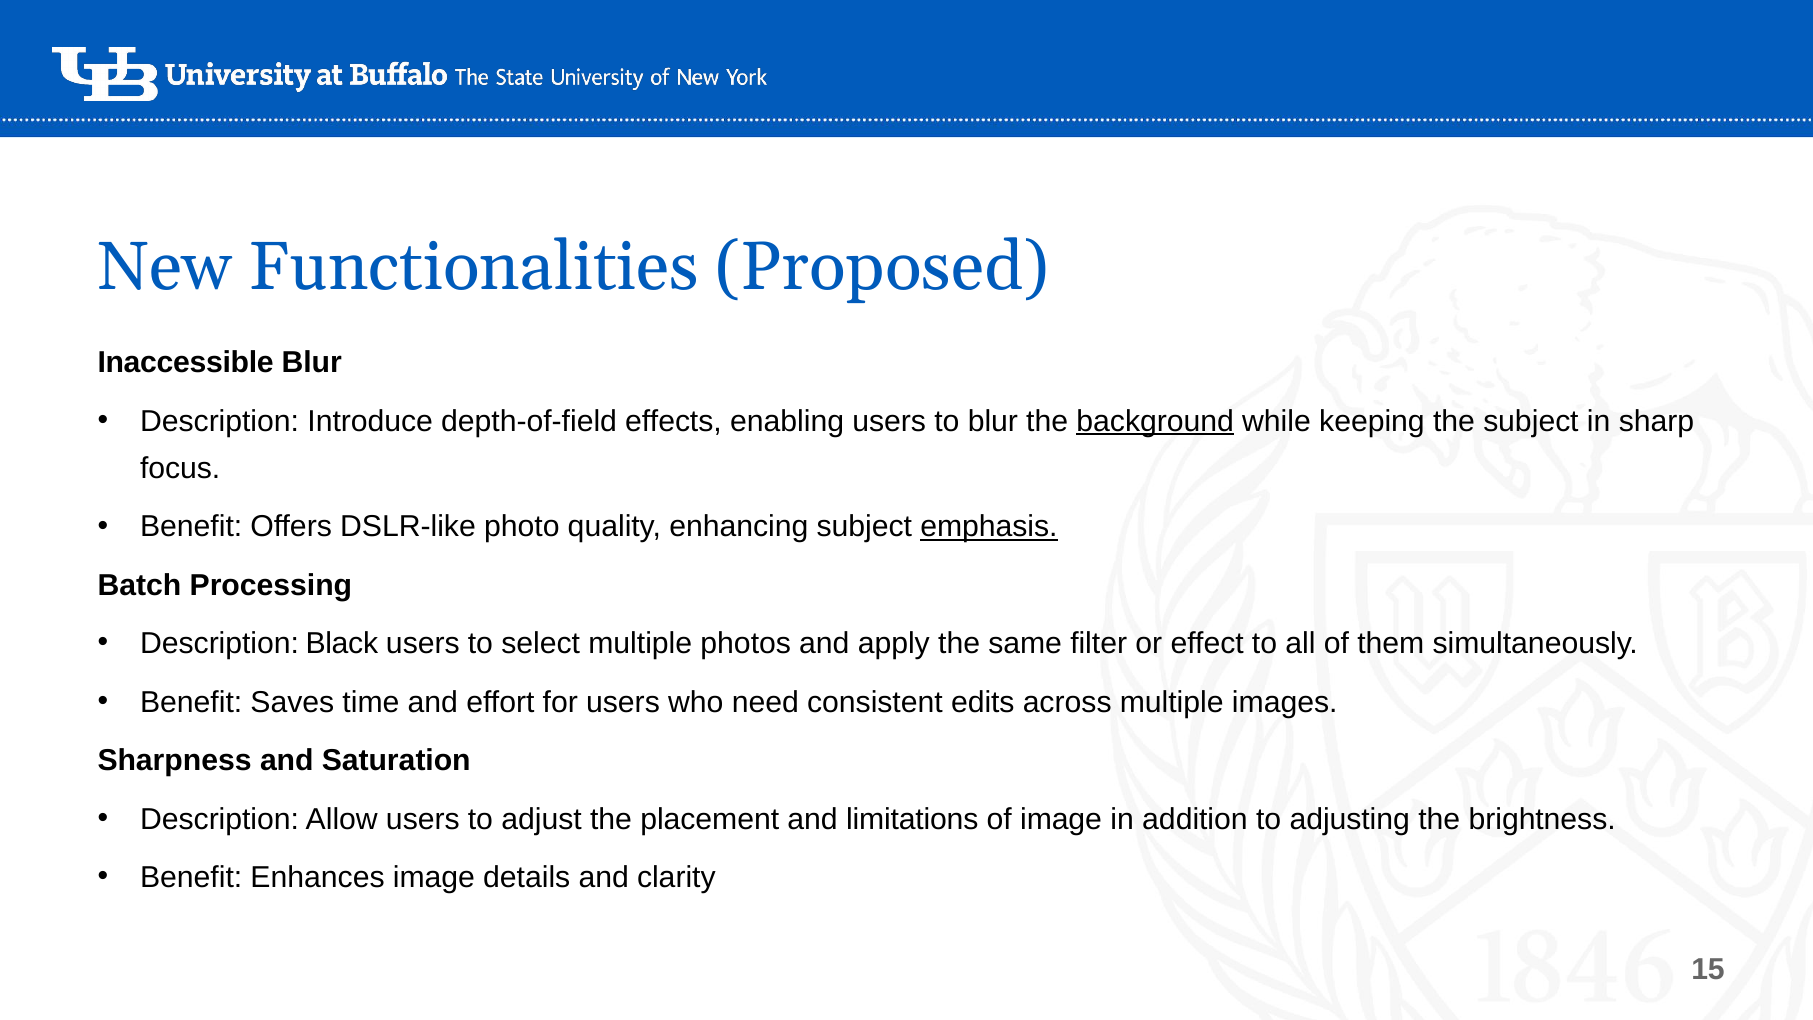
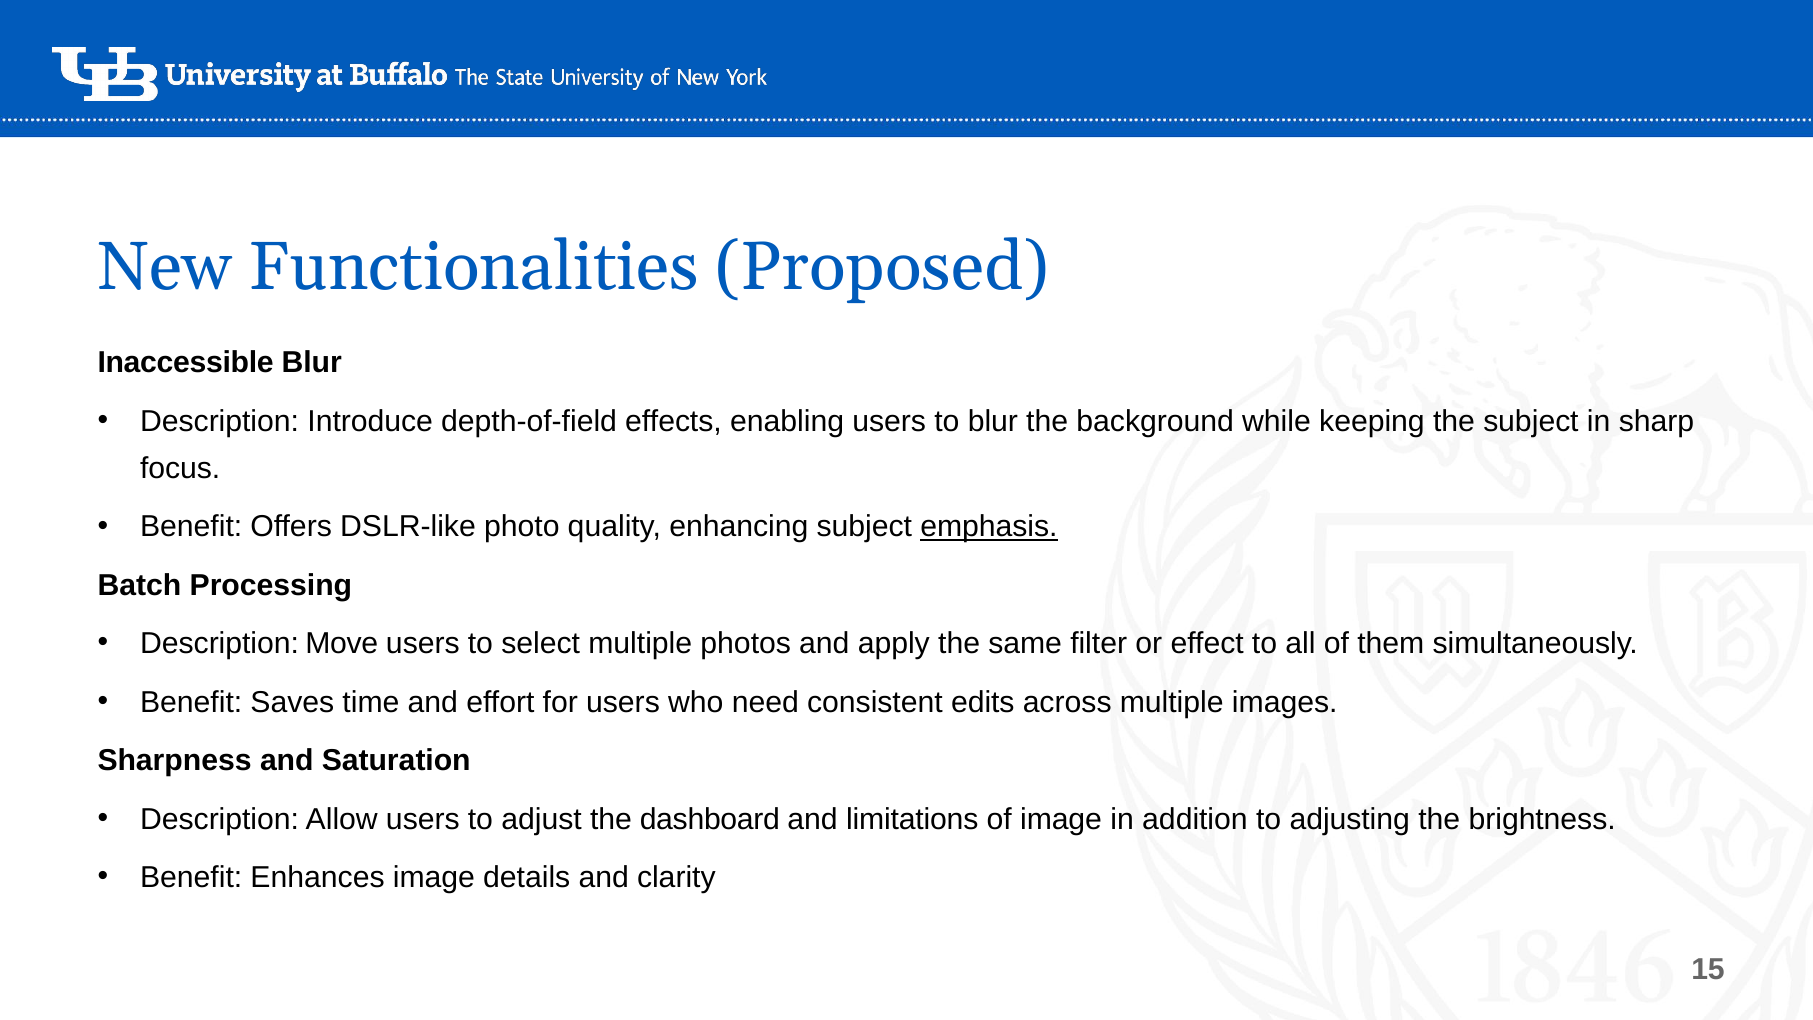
background underline: present -> none (1155, 421)
Black: Black -> Move (342, 644)
placement: placement -> dashboard (710, 819)
